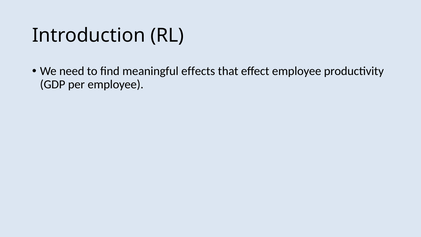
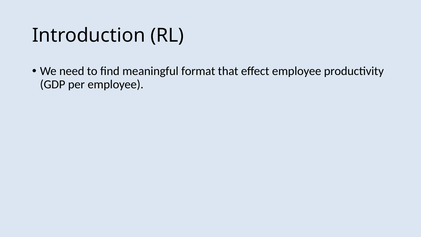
effects: effects -> format (198, 71)
